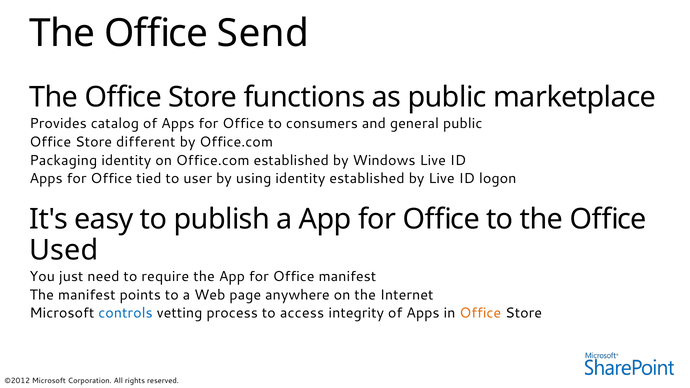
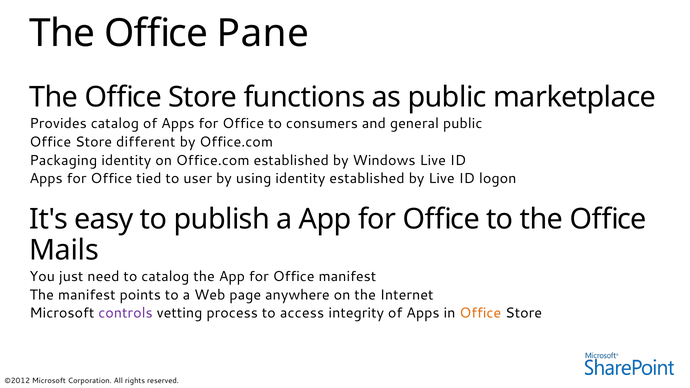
Send: Send -> Pane (263, 34)
Used: Used -> Mails (64, 250)
to require: require -> catalog (165, 277)
controls colour: blue -> purple (125, 313)
